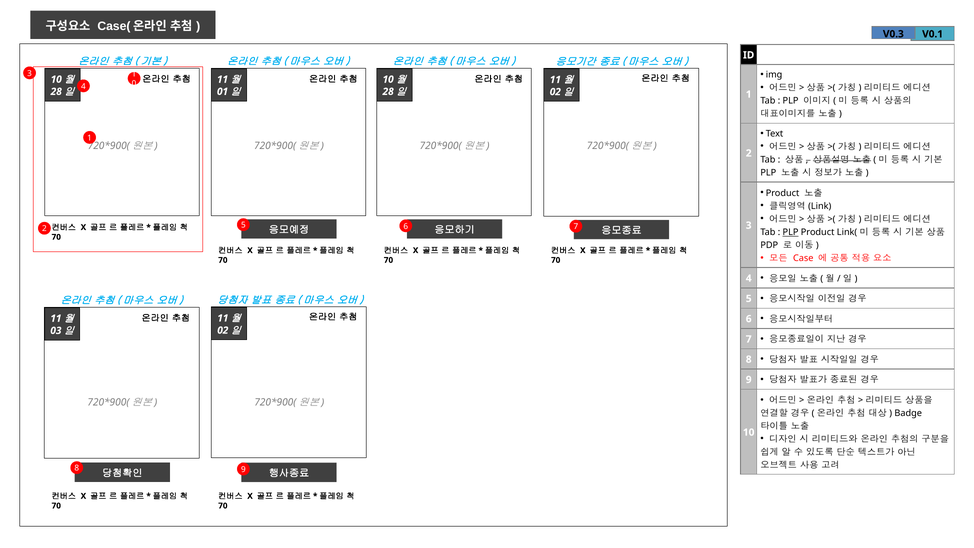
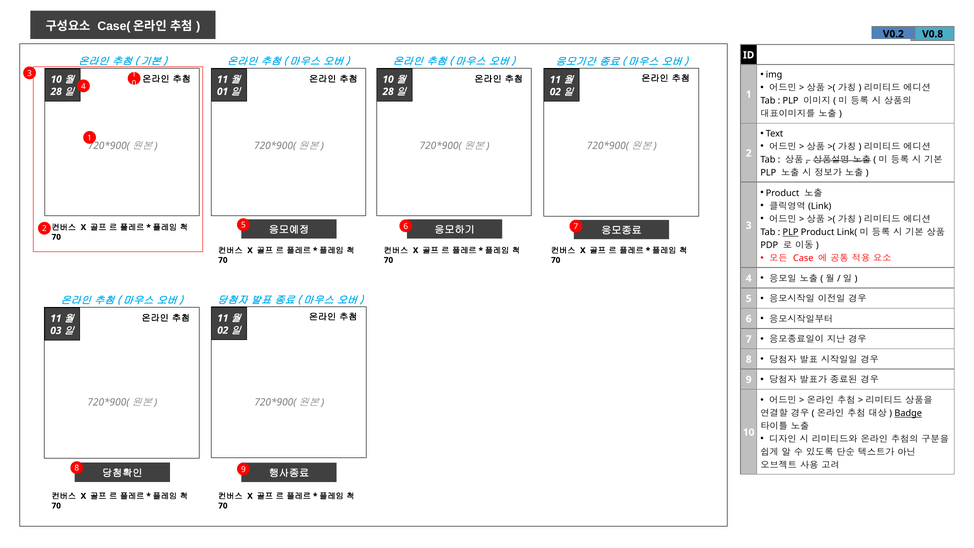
V0.3: V0.3 -> V0.2 (893, 34)
V0.1: V0.1 -> V0.8 (933, 34)
Badge underline: none -> present (908, 413)
